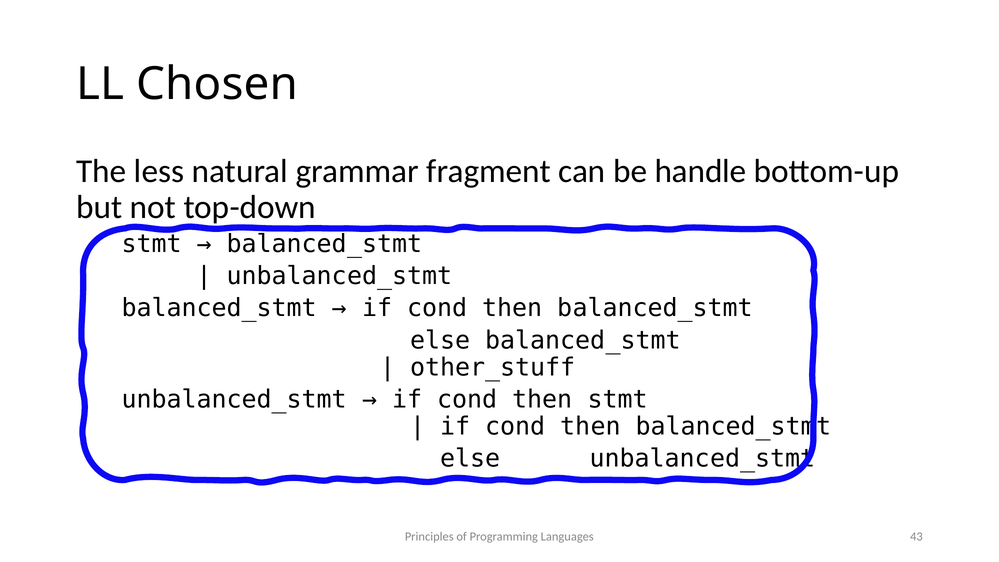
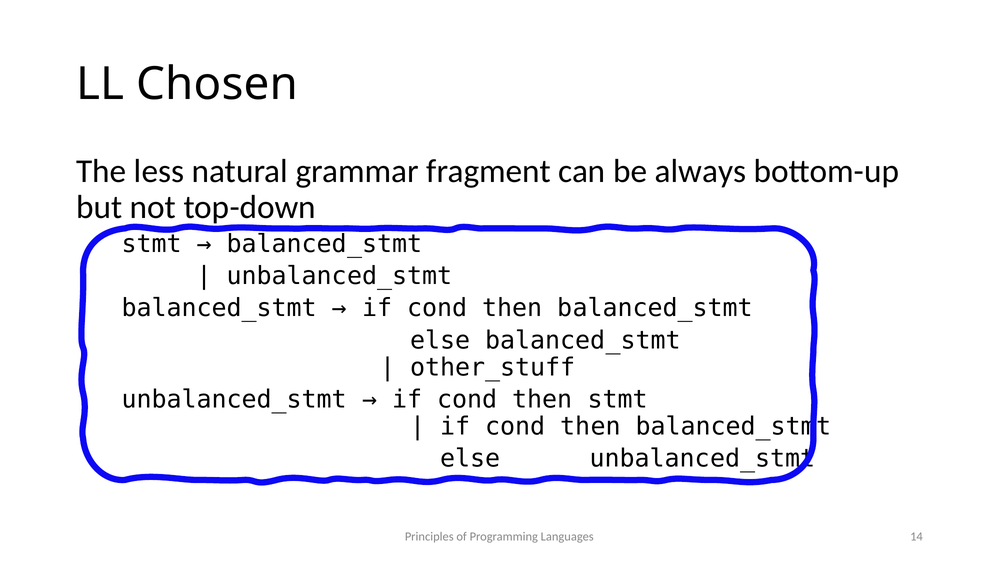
handle: handle -> always (700, 171)
43: 43 -> 14 (916, 537)
